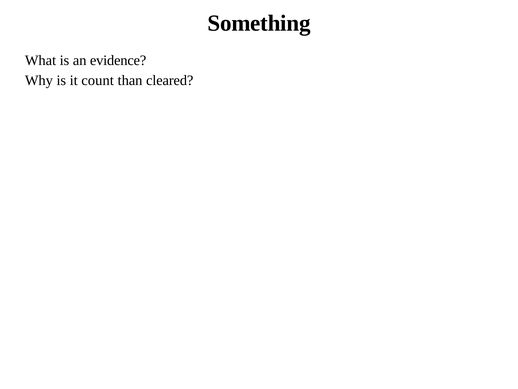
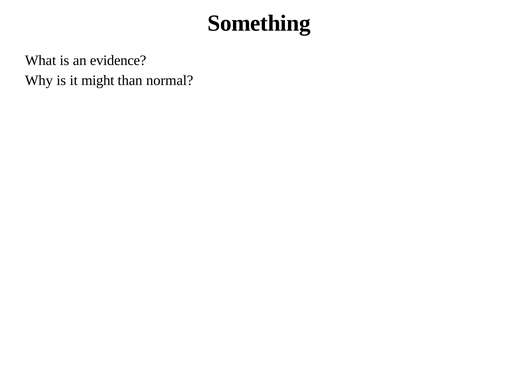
count: count -> might (98, 80)
cleared: cleared -> normal (170, 80)
